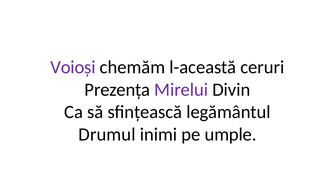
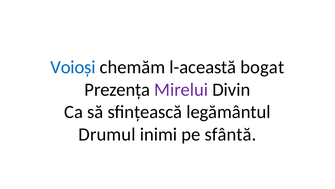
Voioși colour: purple -> blue (73, 67)
ceruri: ceruri -> bogat (262, 67)
umple: umple -> sfântă (230, 134)
